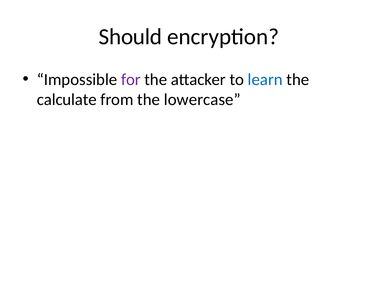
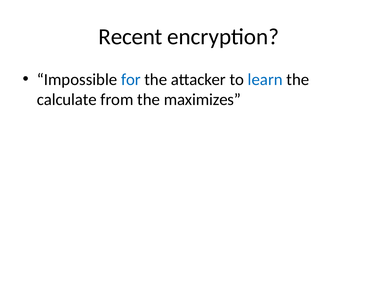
Should: Should -> Recent (130, 37)
for colour: purple -> blue (131, 79)
lowercase: lowercase -> maximizes (202, 99)
